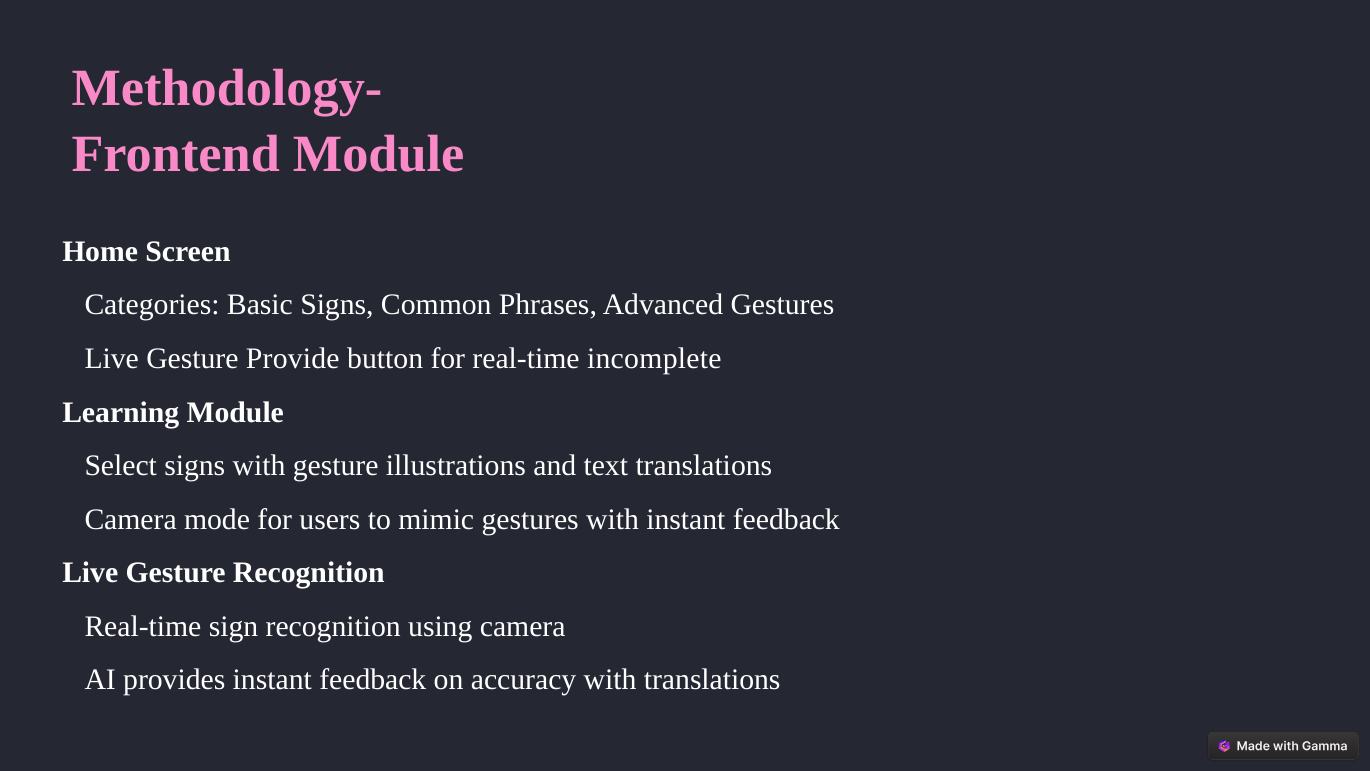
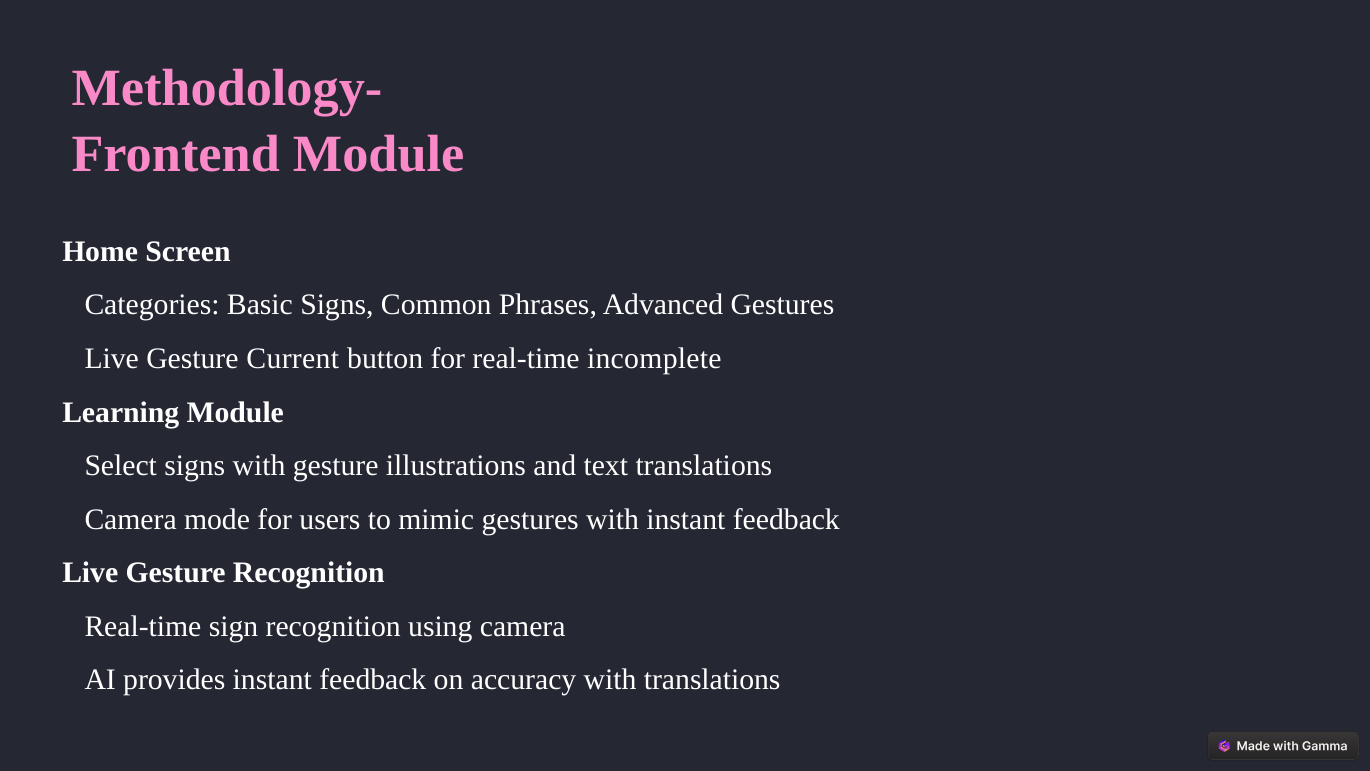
Provide: Provide -> Current (293, 359)
